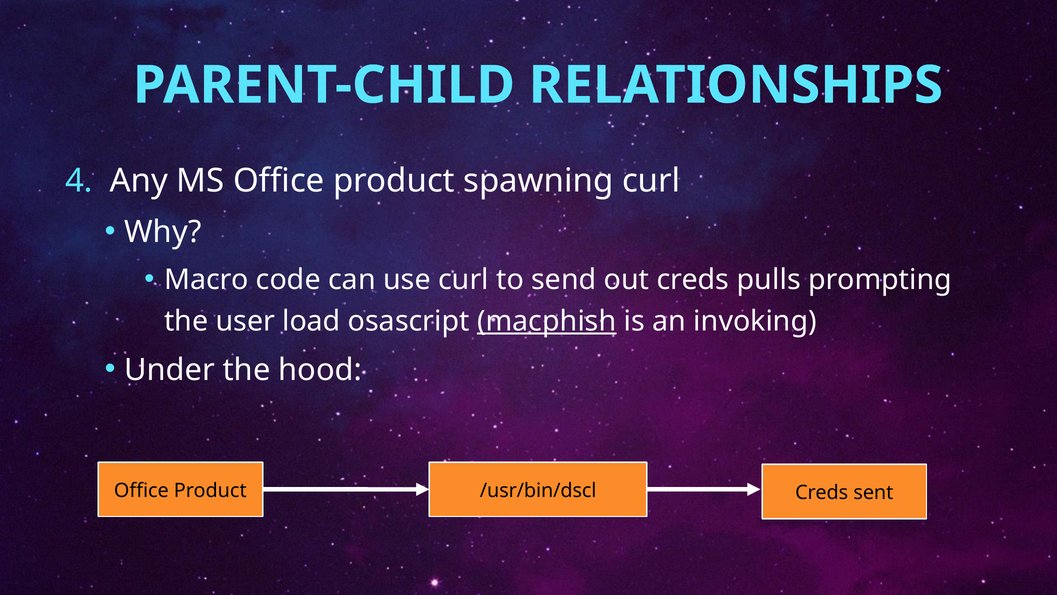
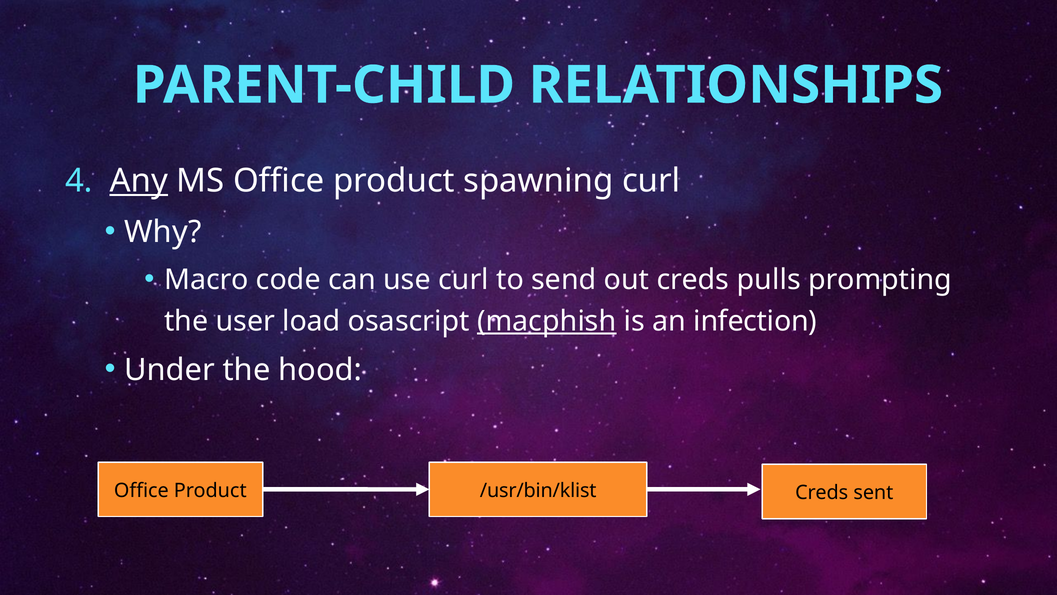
Any underline: none -> present (139, 181)
invoking: invoking -> infection (755, 321)
/usr/bin/dscl: /usr/bin/dscl -> /usr/bin/klist (538, 490)
